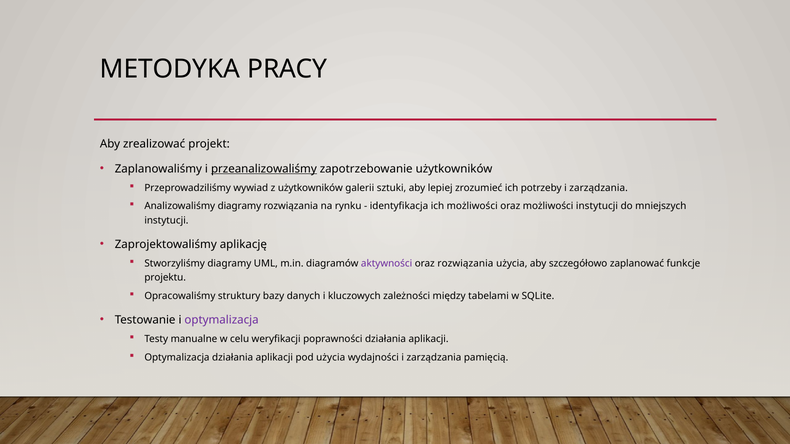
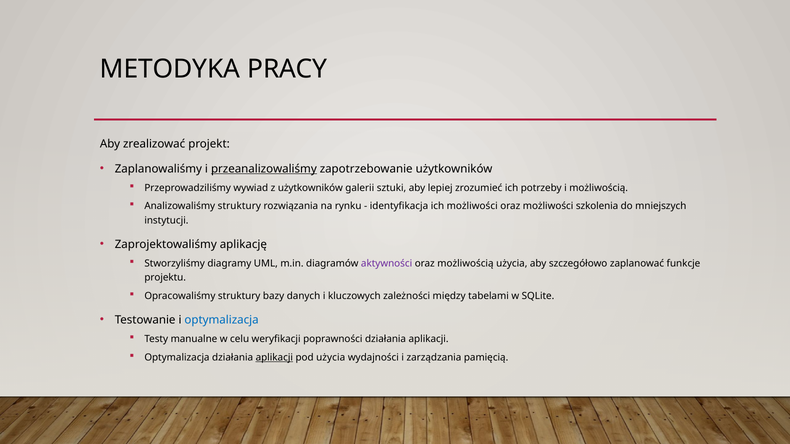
potrzeby i zarządzania: zarządzania -> możliwością (599, 188)
Analizowaliśmy diagramy: diagramy -> struktury (239, 206)
możliwości instytucji: instytucji -> szkolenia (597, 206)
oraz rozwiązania: rozwiązania -> możliwością (465, 264)
optymalizacja colour: purple -> blue (222, 320)
aplikacji underline: none -> present (274, 358)
